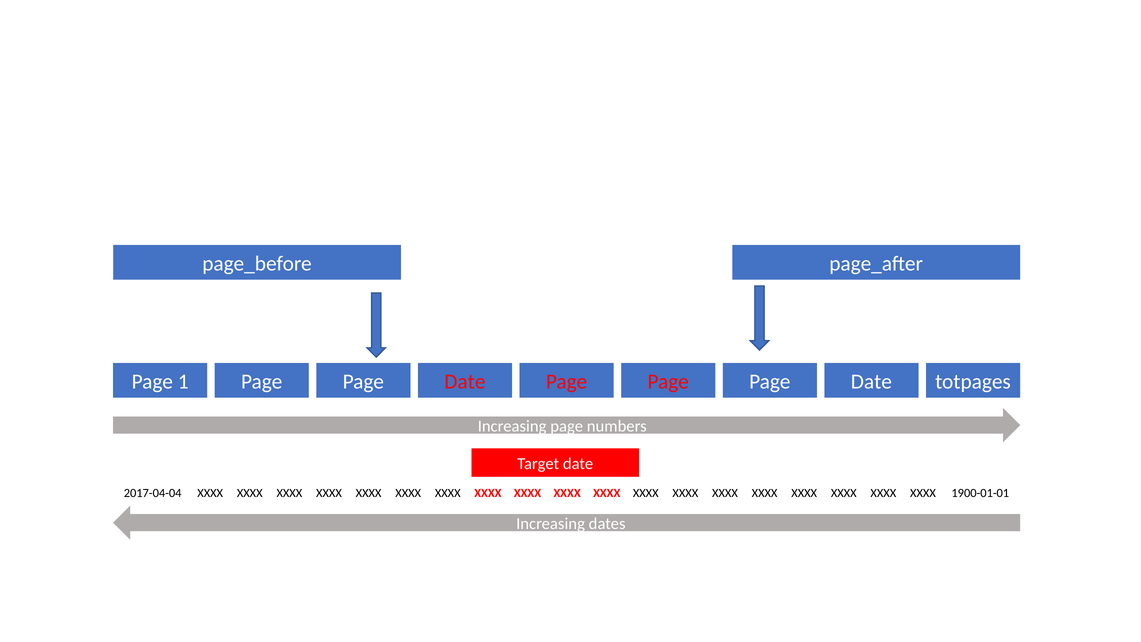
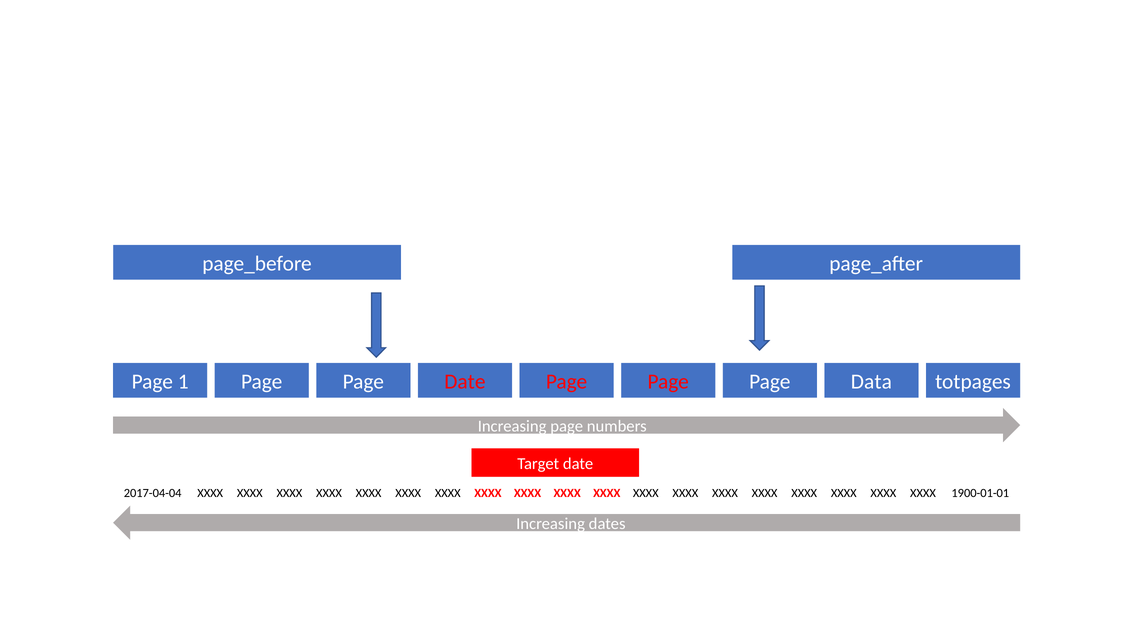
Page Page Date: Date -> Data (871, 382)
